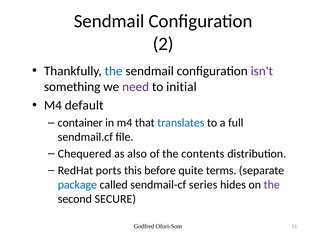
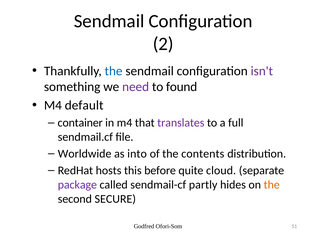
initial: initial -> found (182, 87)
translates colour: blue -> purple (181, 123)
Chequered: Chequered -> Worldwide (85, 154)
also: also -> into (137, 154)
ports: ports -> hosts (109, 170)
terms: terms -> cloud (221, 170)
package colour: blue -> purple (77, 185)
series: series -> partly (203, 185)
the colour: purple -> orange (272, 185)
